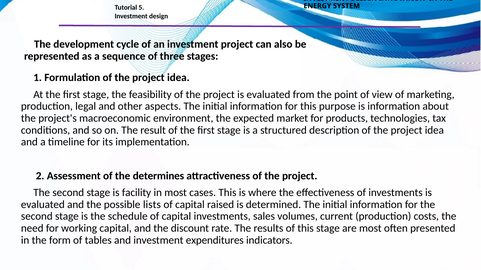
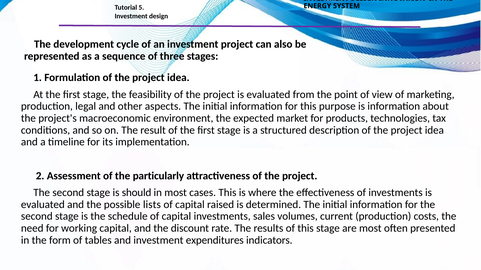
determines: determines -> particularly (158, 176)
facility: facility -> should (137, 193)
